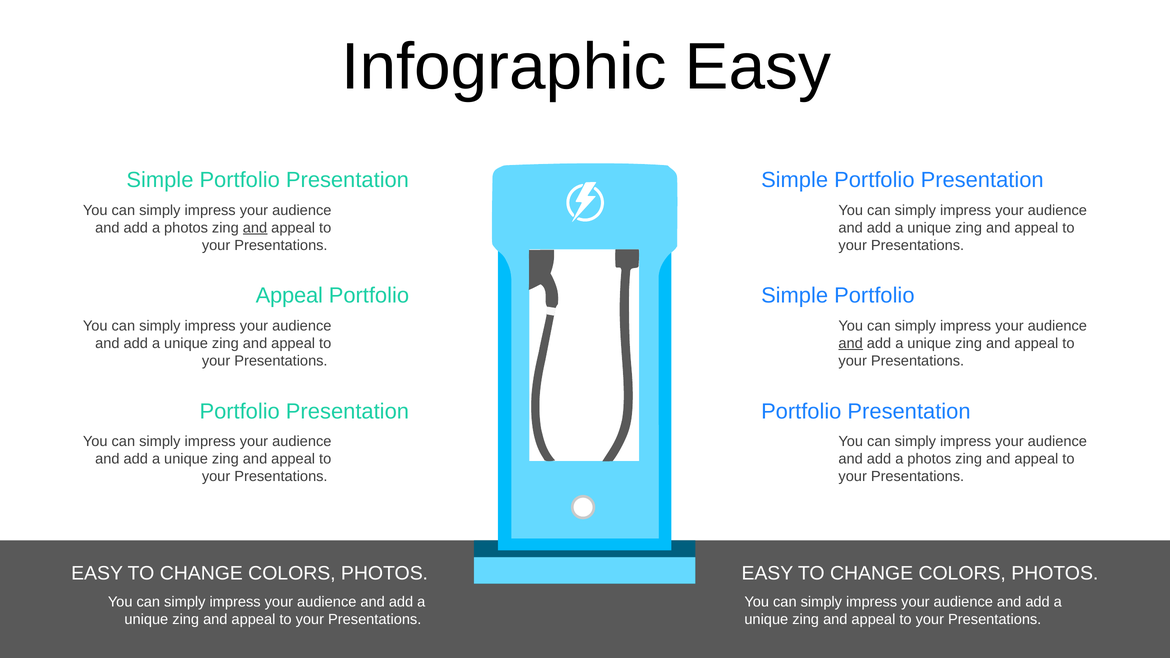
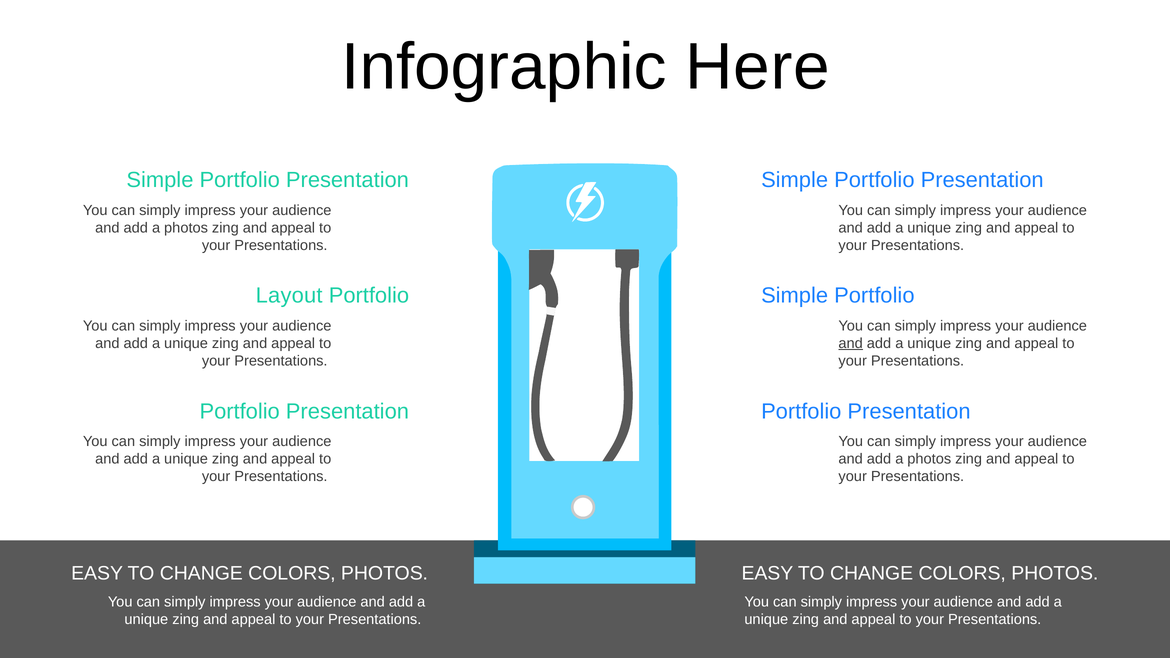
Infographic Easy: Easy -> Here (758, 67)
and underline: present -> none (255, 228)
Appeal: Appeal -> Layout (289, 296)
